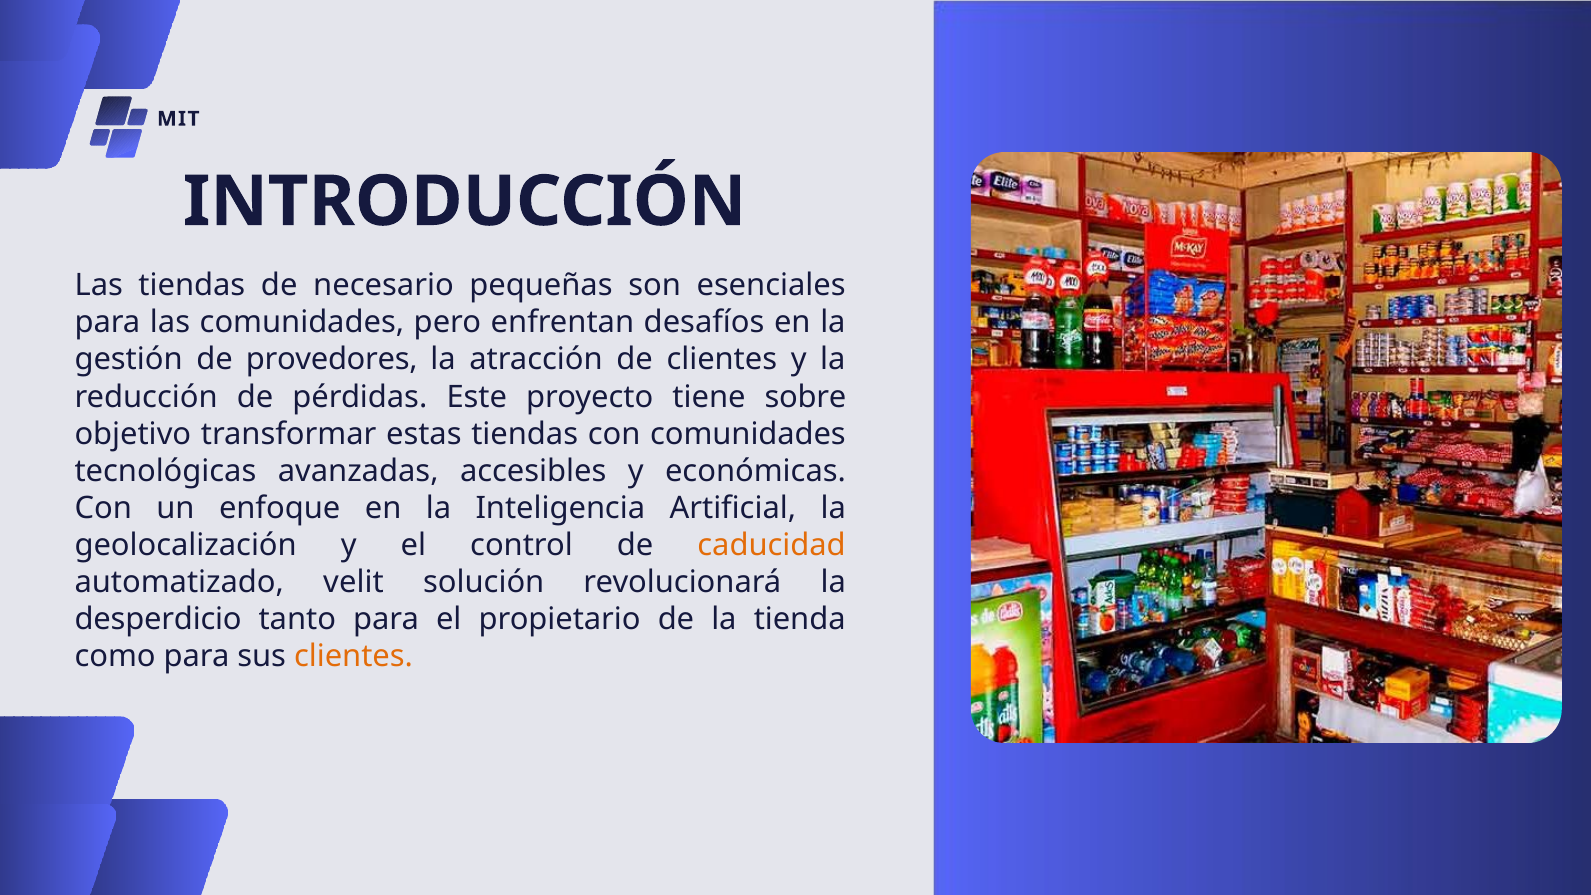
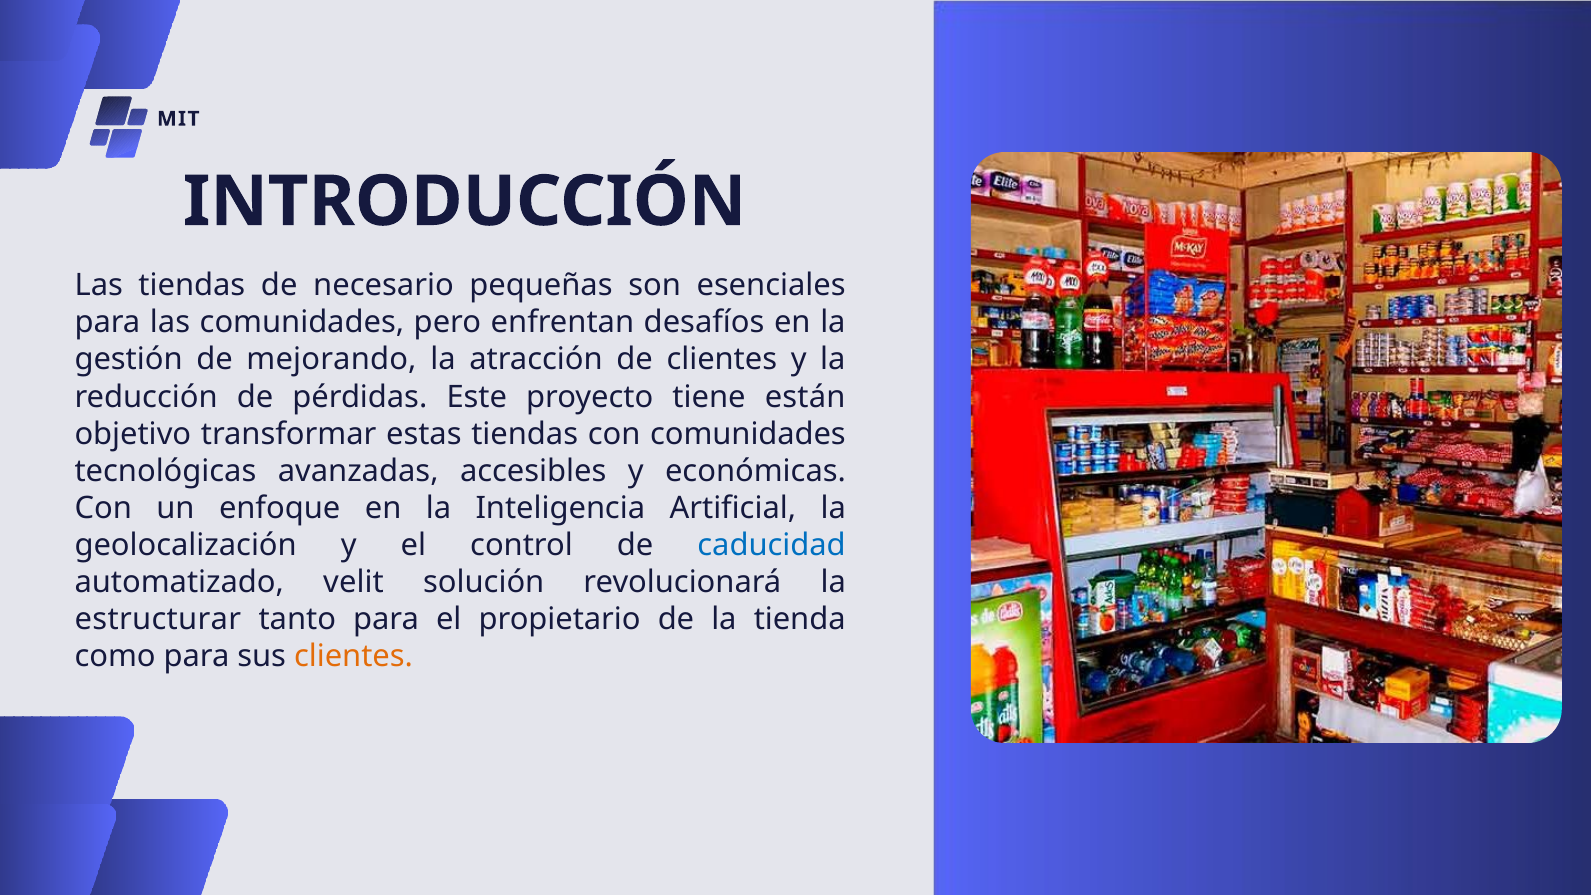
provedores: provedores -> mejorando (331, 360)
sobre: sobre -> están (805, 397)
caducidad colour: orange -> blue (772, 545)
desperdicio: desperdicio -> estructurar (158, 619)
